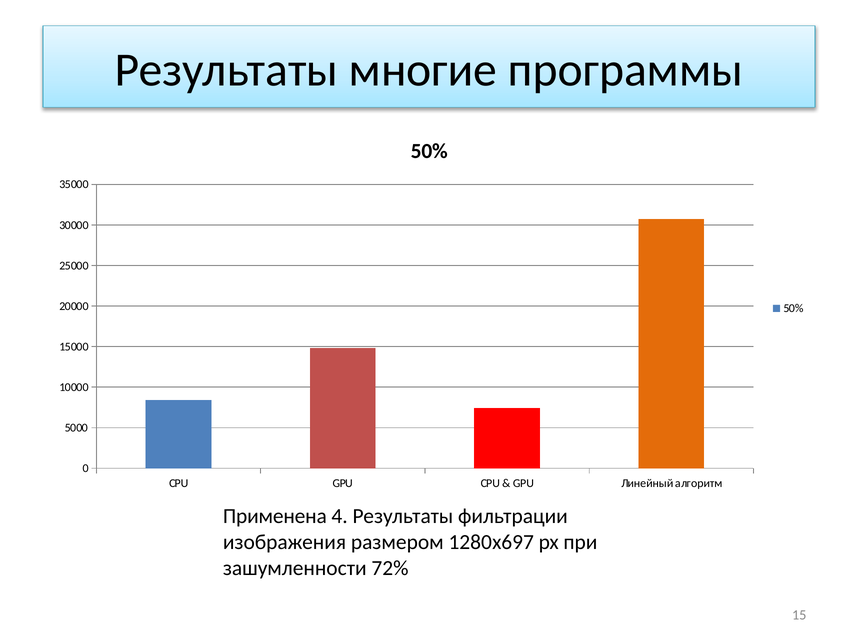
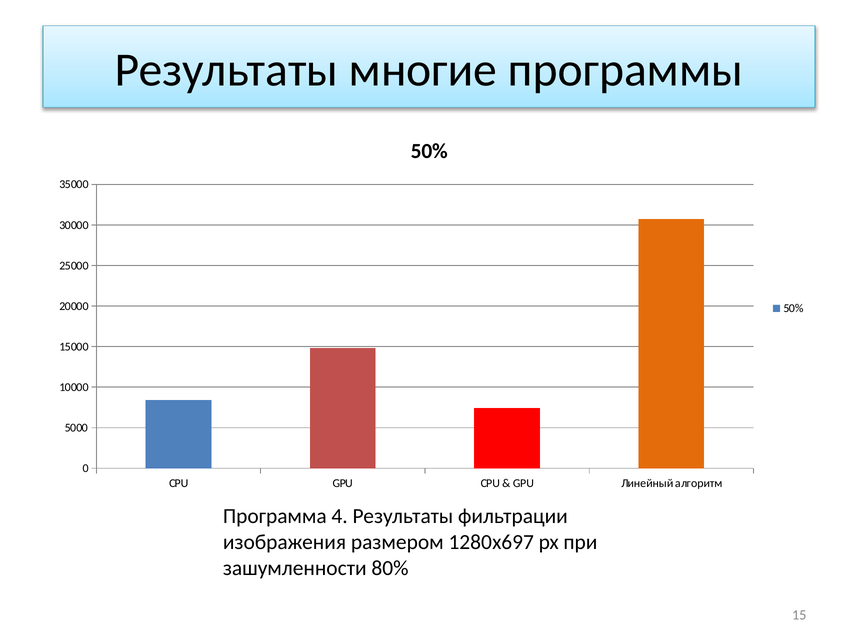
Применена: Применена -> Программа (275, 516)
72%: 72% -> 80% (390, 567)
